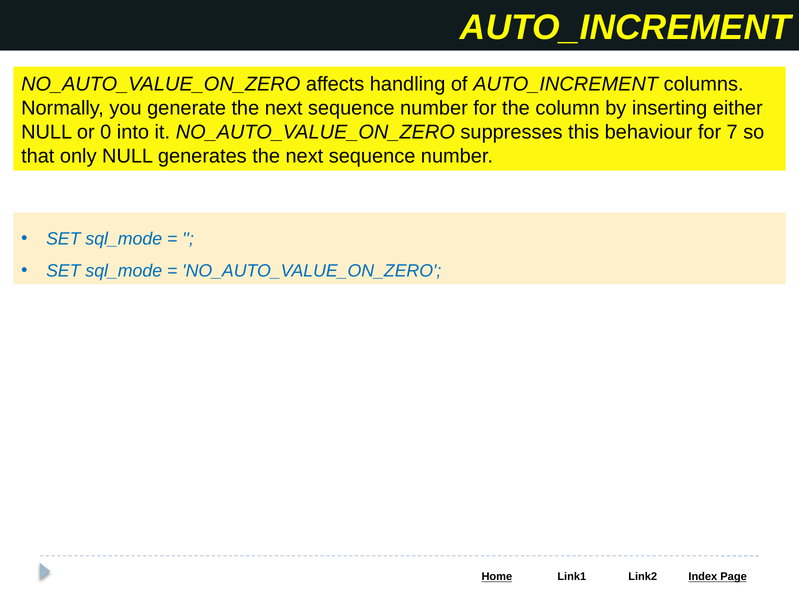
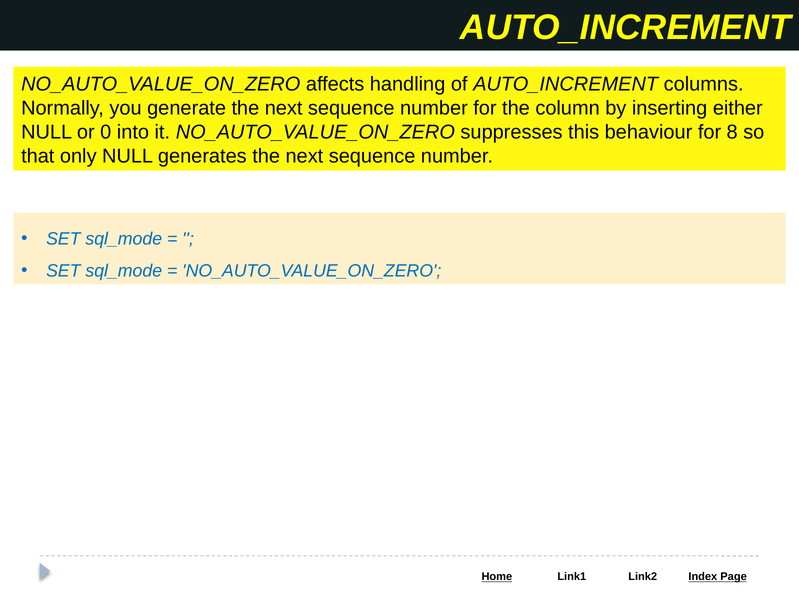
7: 7 -> 8 (732, 132)
